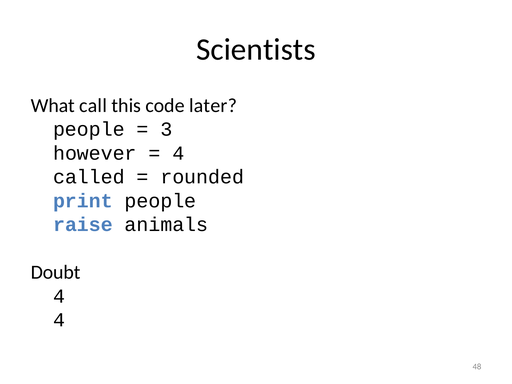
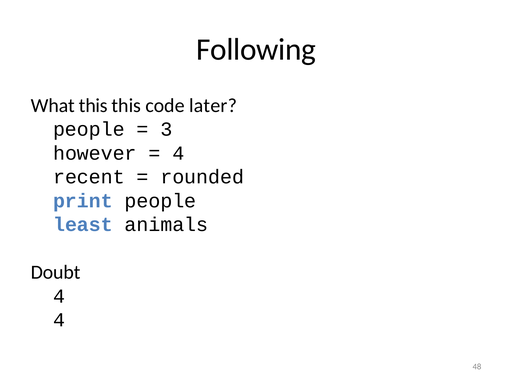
Scientists: Scientists -> Following (256, 50)
What call: call -> this (93, 105)
called: called -> recent (89, 177)
raise: raise -> least (83, 225)
